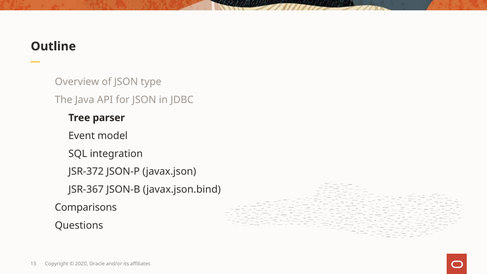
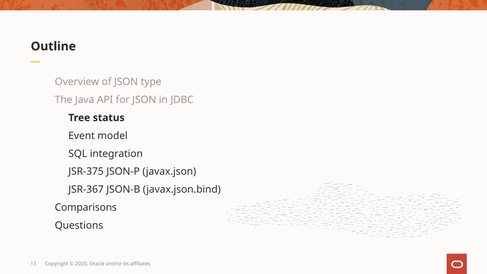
parser: parser -> status (109, 118)
JSR-372: JSR-372 -> JSR-375 (86, 172)
